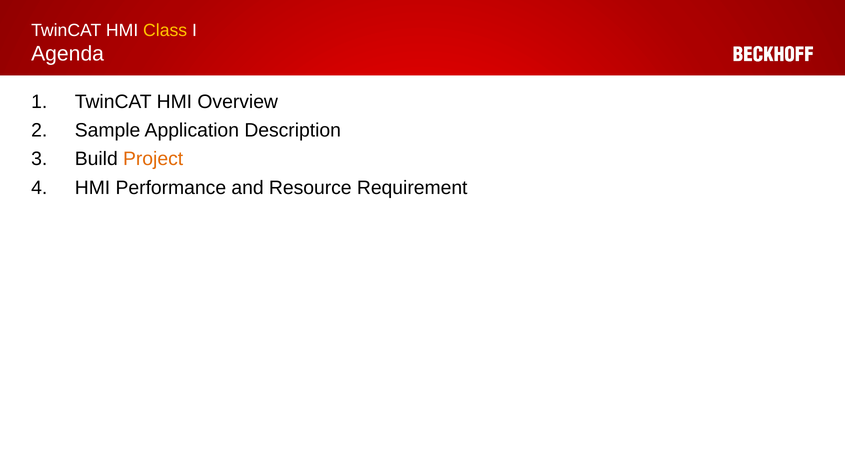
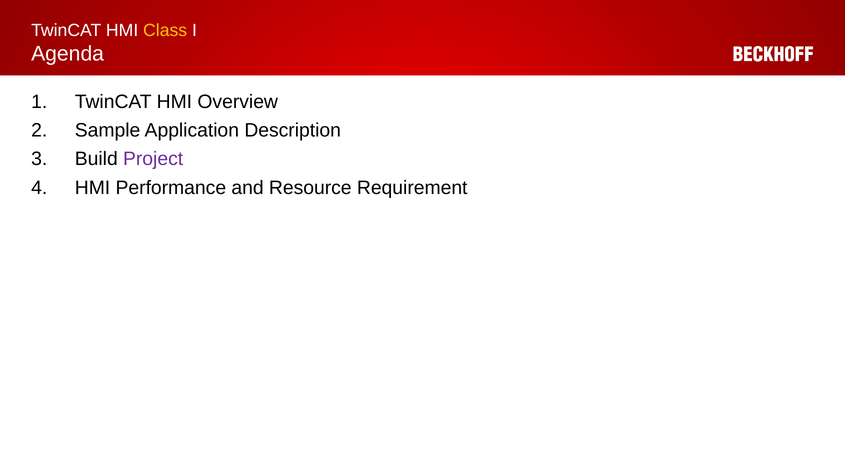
Project colour: orange -> purple (153, 159)
